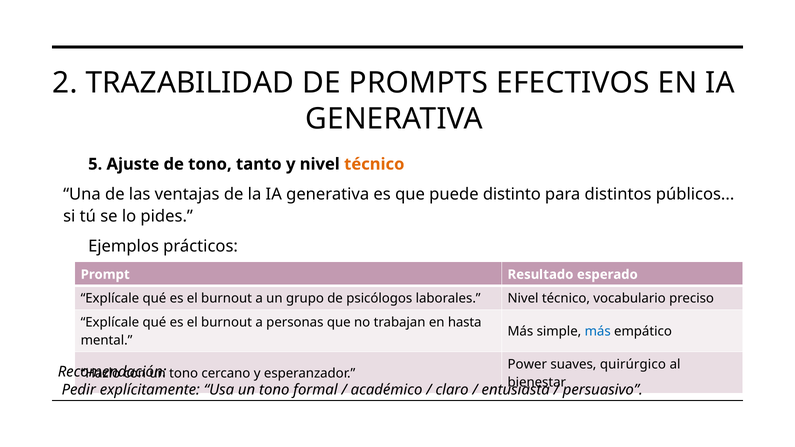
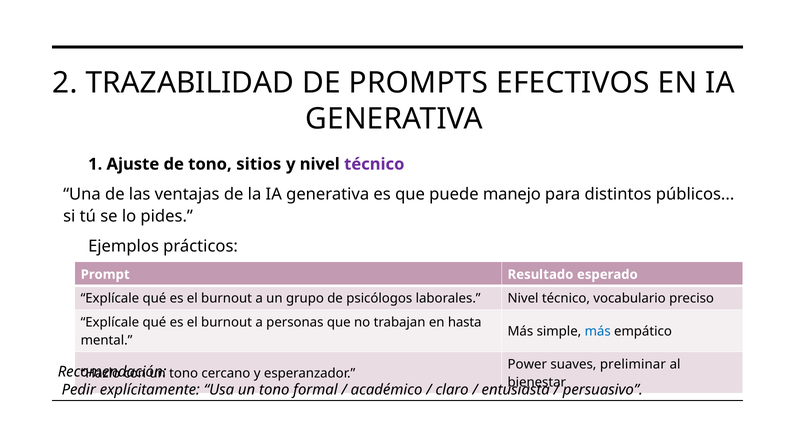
5: 5 -> 1 (95, 164)
tanto: tanto -> sitios (259, 164)
técnico colour: orange -> purple (374, 164)
distinto: distinto -> manejo (512, 194)
quirúrgico: quirúrgico -> preliminar (633, 364)
